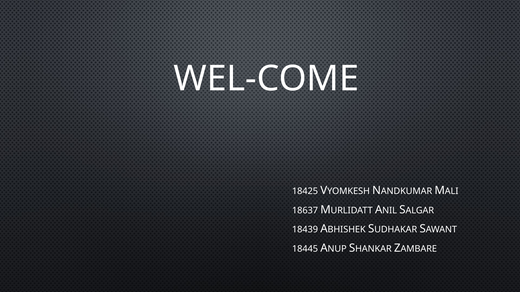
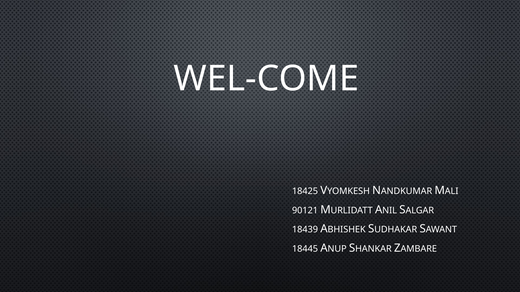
18637: 18637 -> 90121 (305, 211)
